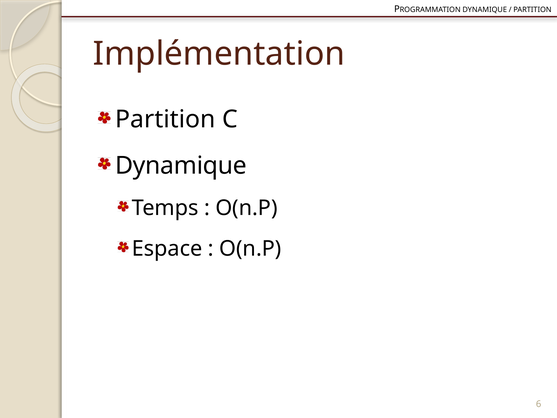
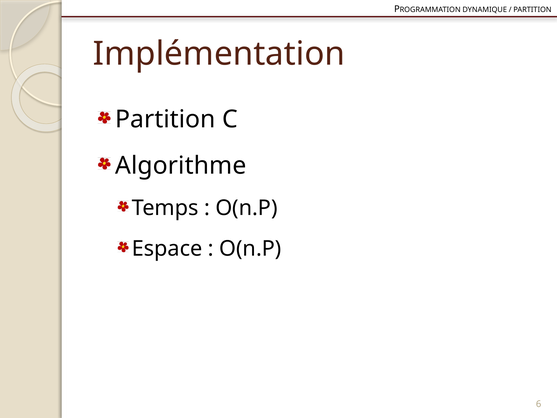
Dynamique: Dynamique -> Algorithme (181, 166)
